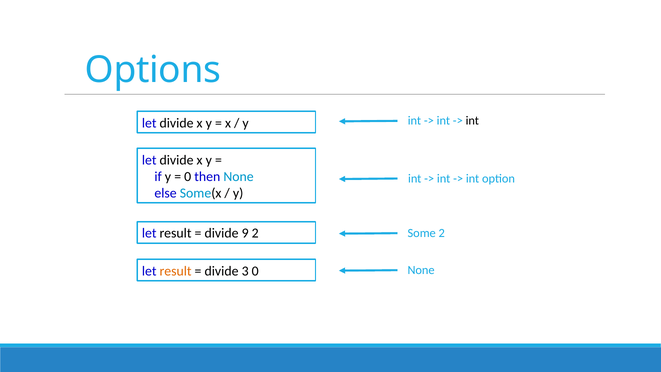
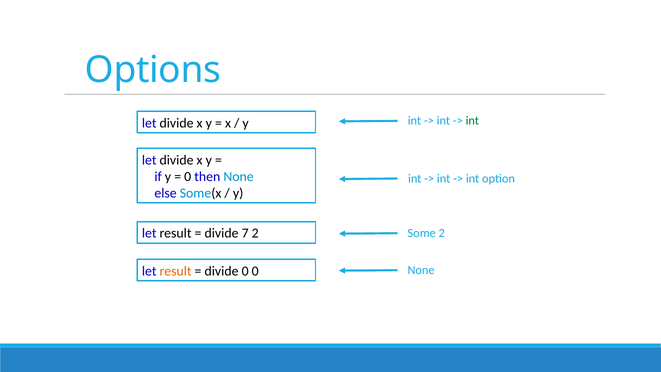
int colour: black -> green (472, 121)
9: 9 -> 7 (245, 233)
divide 3: 3 -> 0 (245, 271)
